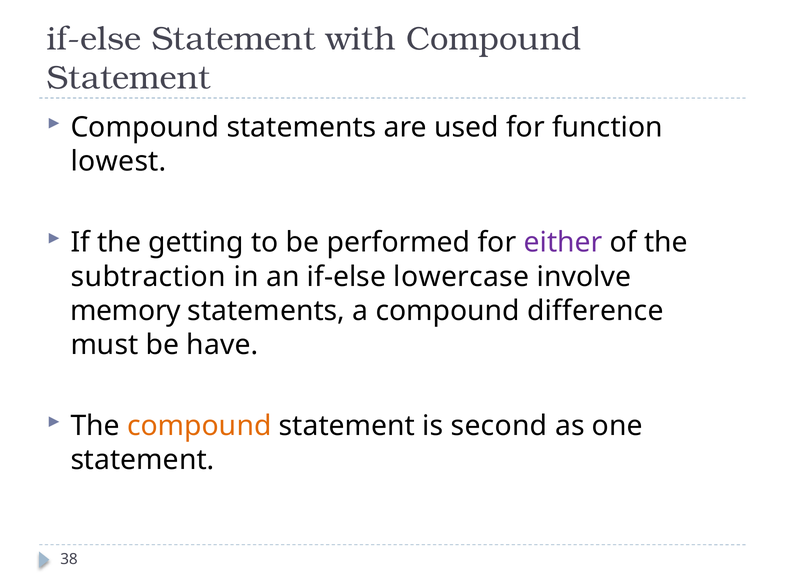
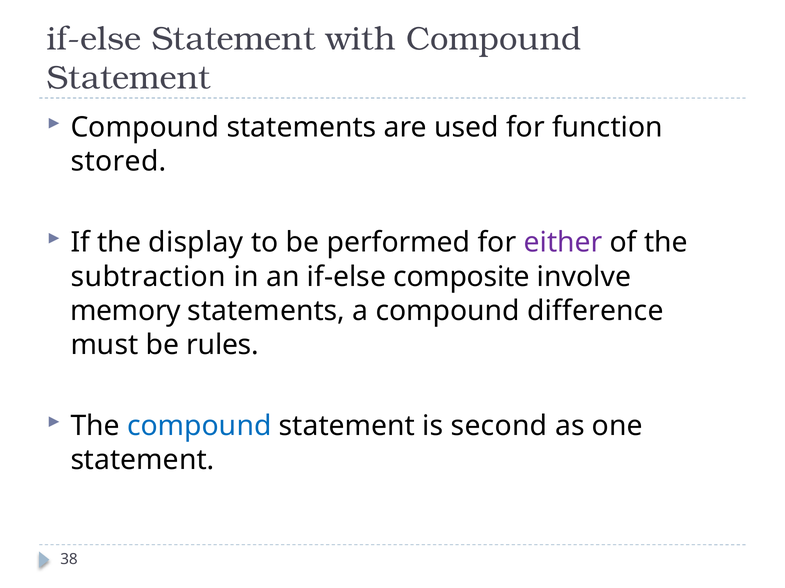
lowest: lowest -> stored (119, 162)
getting: getting -> display (196, 243)
lowercase: lowercase -> composite (462, 277)
have: have -> rules (223, 345)
compound colour: orange -> blue (199, 427)
